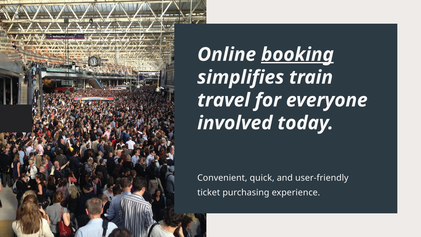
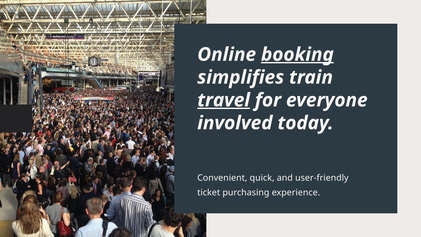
travel underline: none -> present (224, 100)
